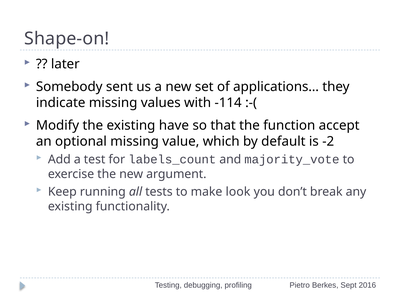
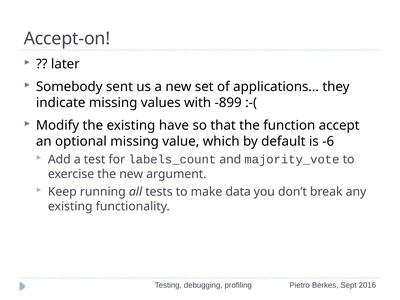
Shape-on: Shape-on -> Accept-on (67, 39)
-114: -114 -> -899 (228, 103)
-2: -2 -> -6 (328, 142)
look: look -> data (238, 192)
